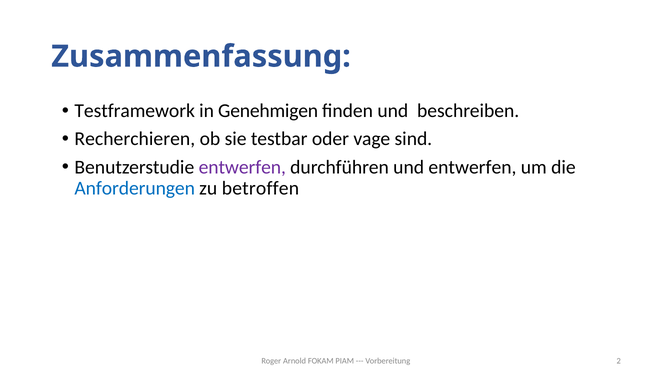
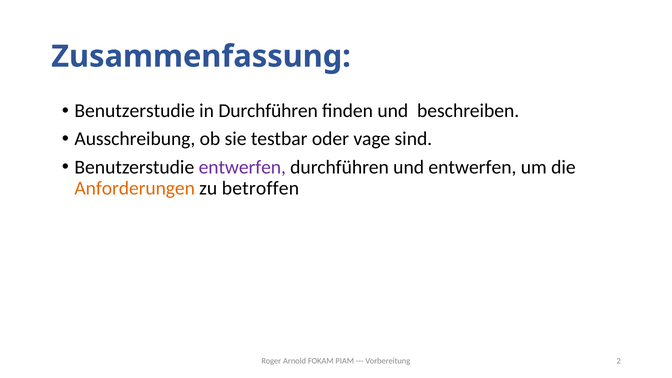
Testframework: Testframework -> Benutzerstudie (135, 111)
in Genehmigen: Genehmigen -> Durchführen (268, 111)
Recherchieren: Recherchieren -> Ausschreibung (135, 139)
Anforderungen colour: blue -> orange (135, 188)
